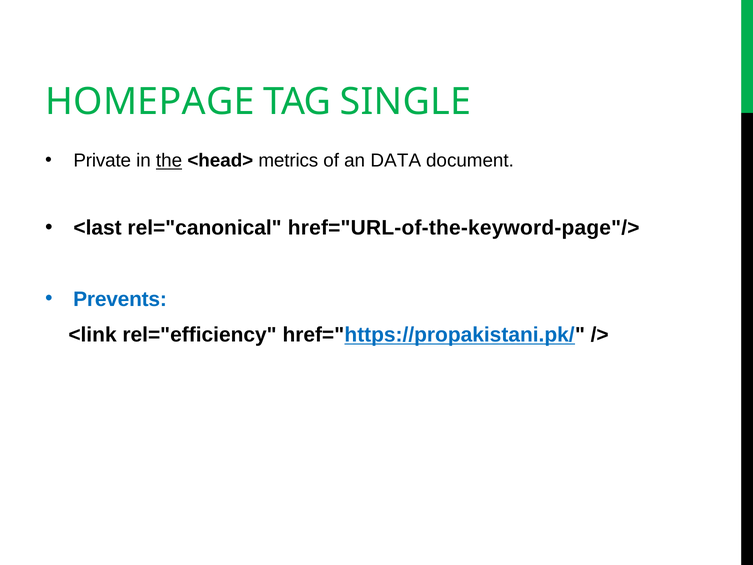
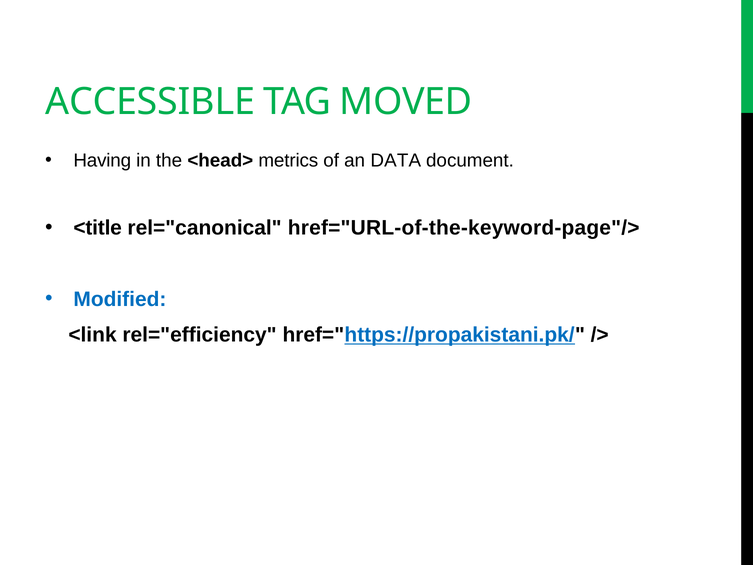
HOMEPAGE: HOMEPAGE -> ACCESSIBLE (150, 102)
SINGLE: SINGLE -> MOVED (406, 102)
Private: Private -> Having (102, 161)
the underline: present -> none (169, 161)
<last: <last -> <title (98, 228)
Prevents: Prevents -> Modified (120, 299)
